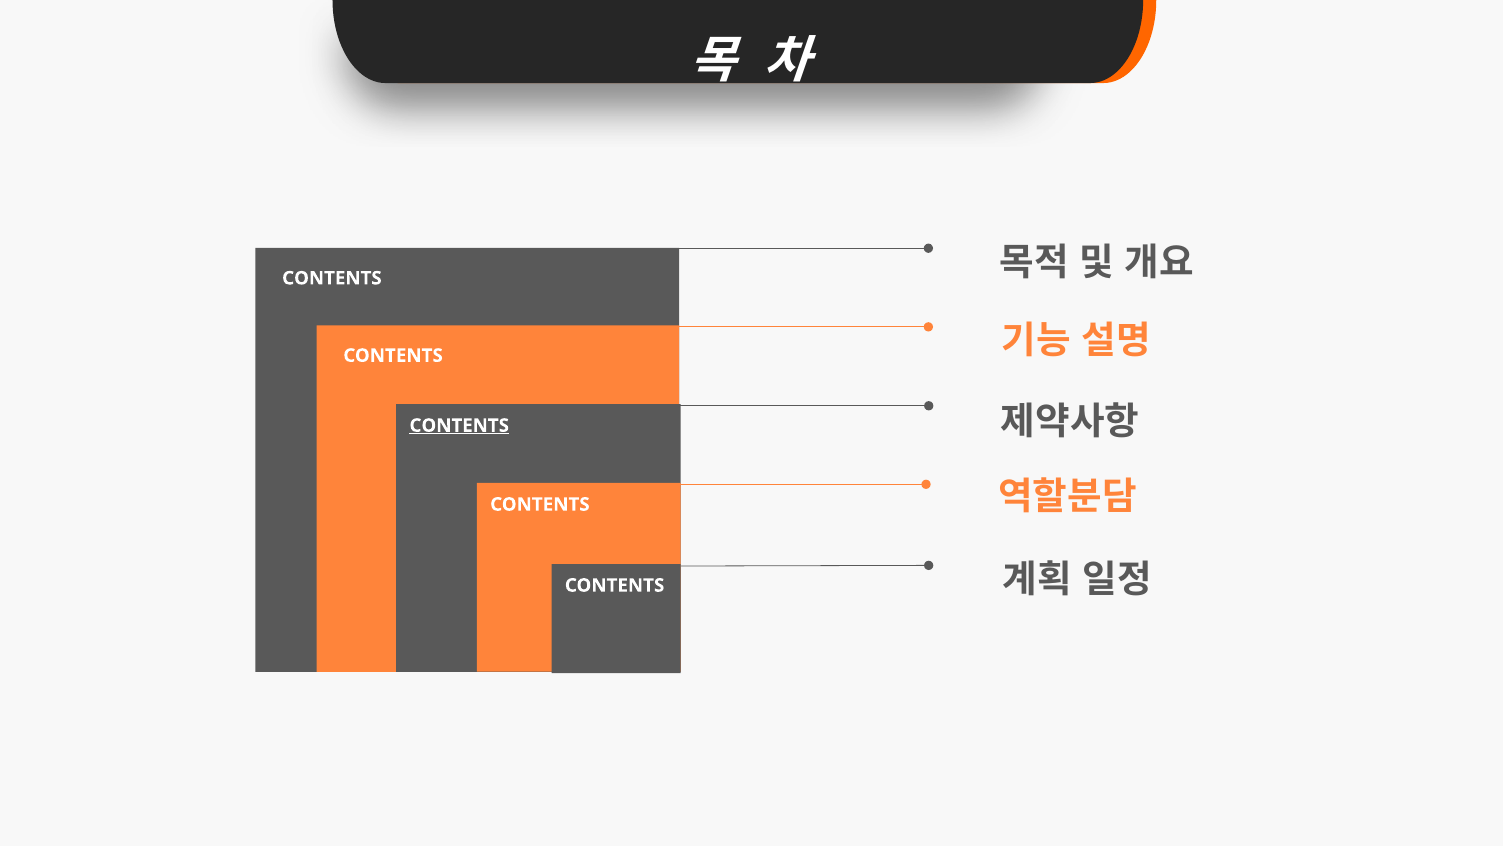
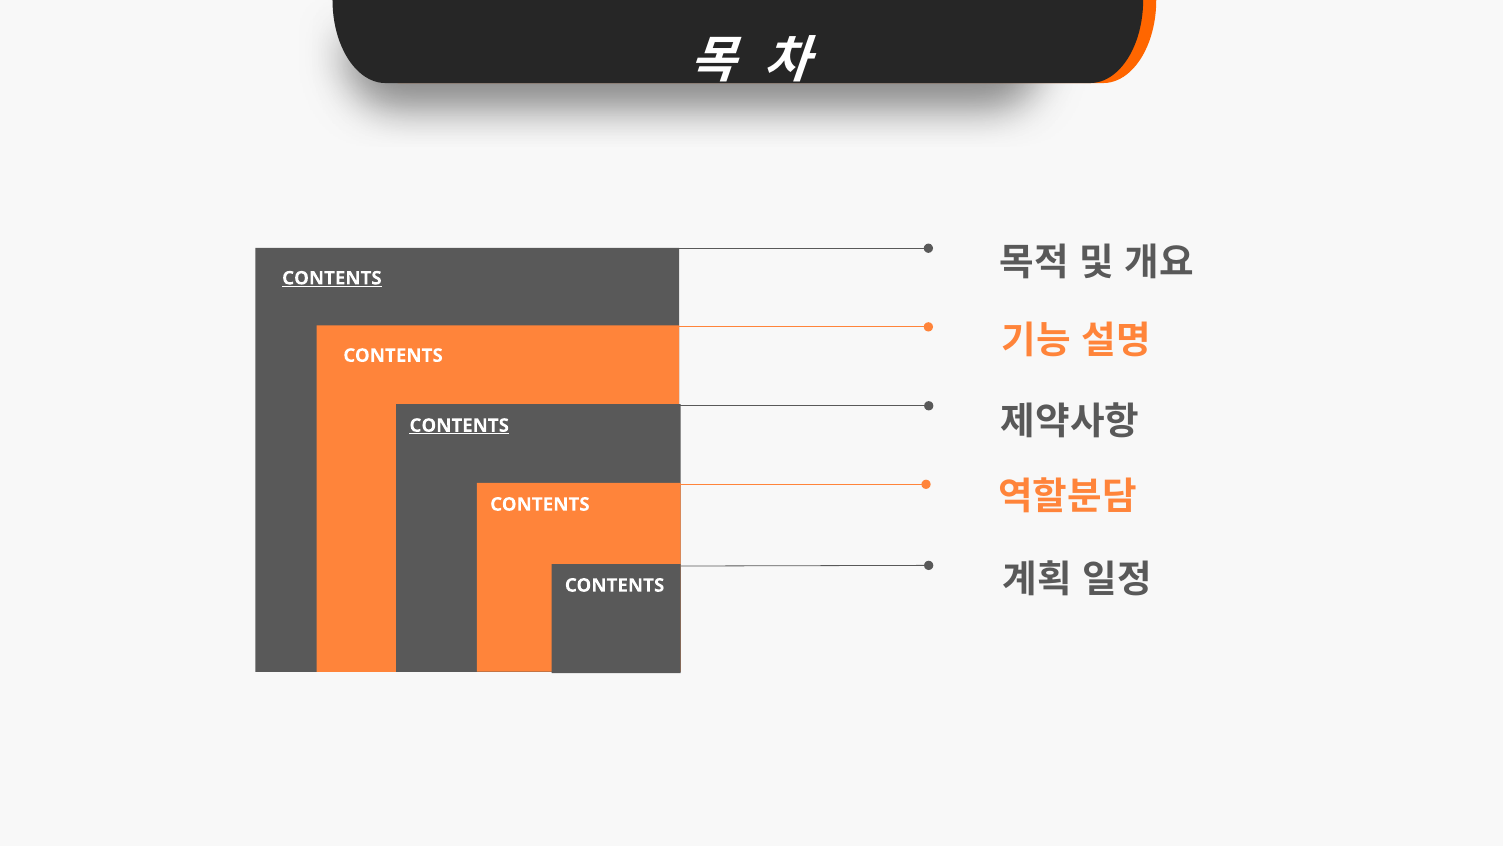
CONTENTS underline: none -> present (332, 278)
